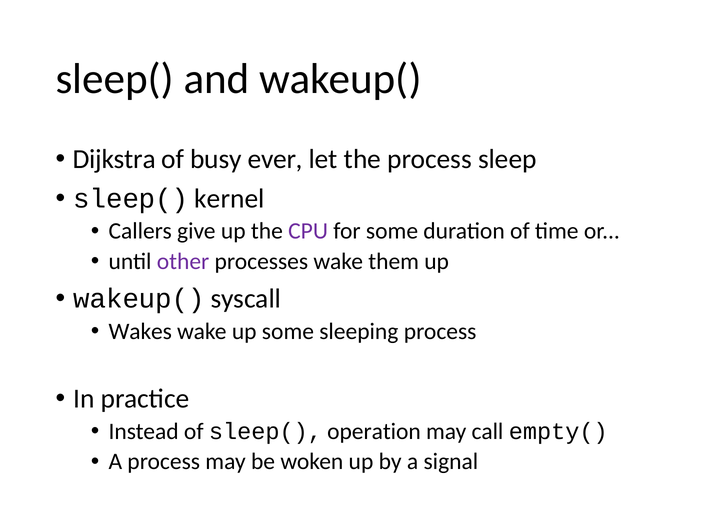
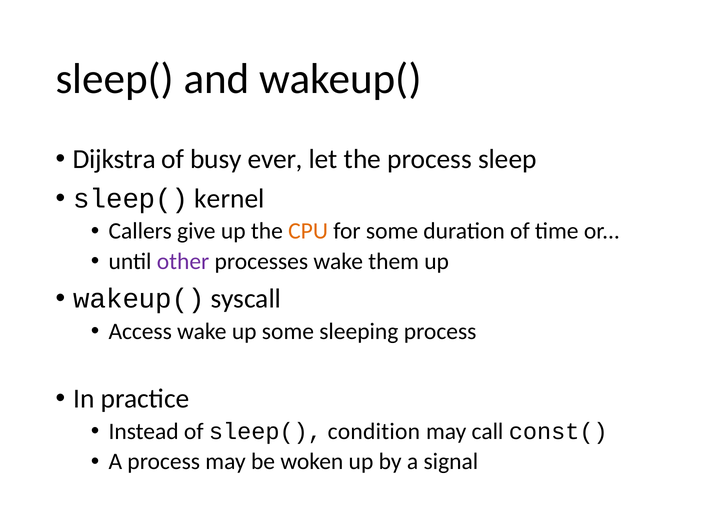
CPU colour: purple -> orange (308, 231)
Wakes: Wakes -> Access (140, 331)
operation: operation -> condition (374, 431)
empty(: empty( -> const( (558, 431)
